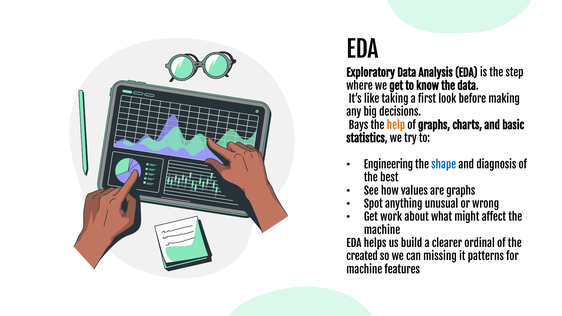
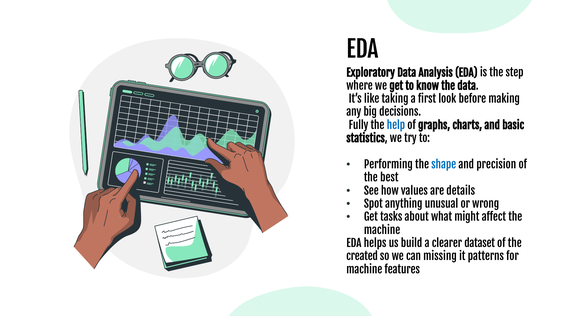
Bays: Bays -> Fully (359, 126)
help colour: orange -> blue (396, 126)
Engineering: Engineering -> Performing (388, 165)
diagnosis: diagnosis -> precision (496, 165)
are graphs: graphs -> details (461, 191)
work: work -> tasks (391, 217)
ordinal: ordinal -> dataset (480, 244)
